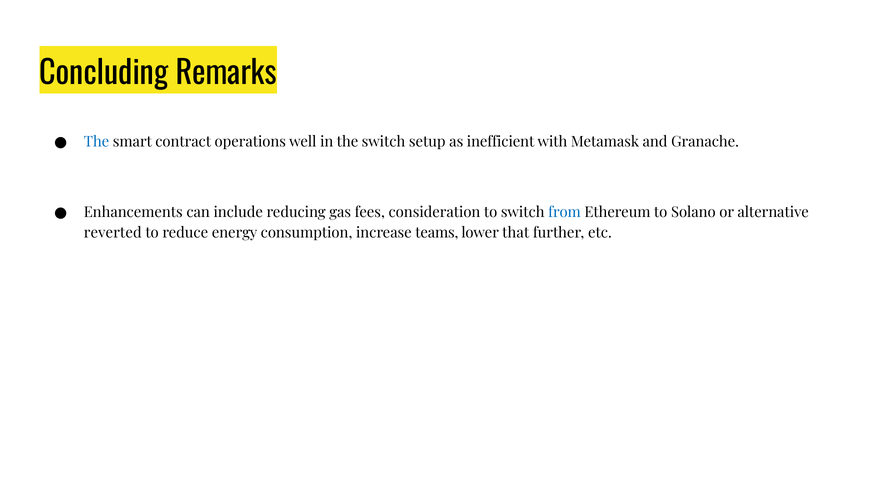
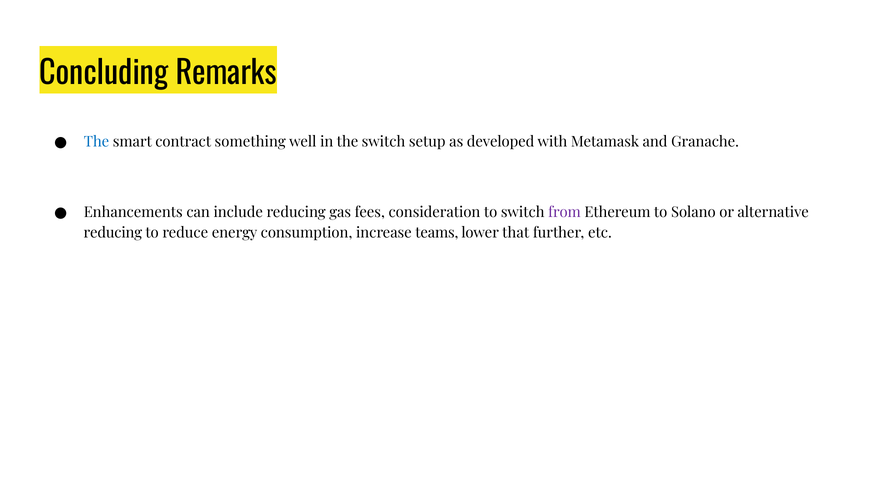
operations: operations -> something (250, 142)
inefficient: inefficient -> developed (501, 142)
from colour: blue -> purple (565, 212)
reverted: reverted -> reducing (113, 233)
